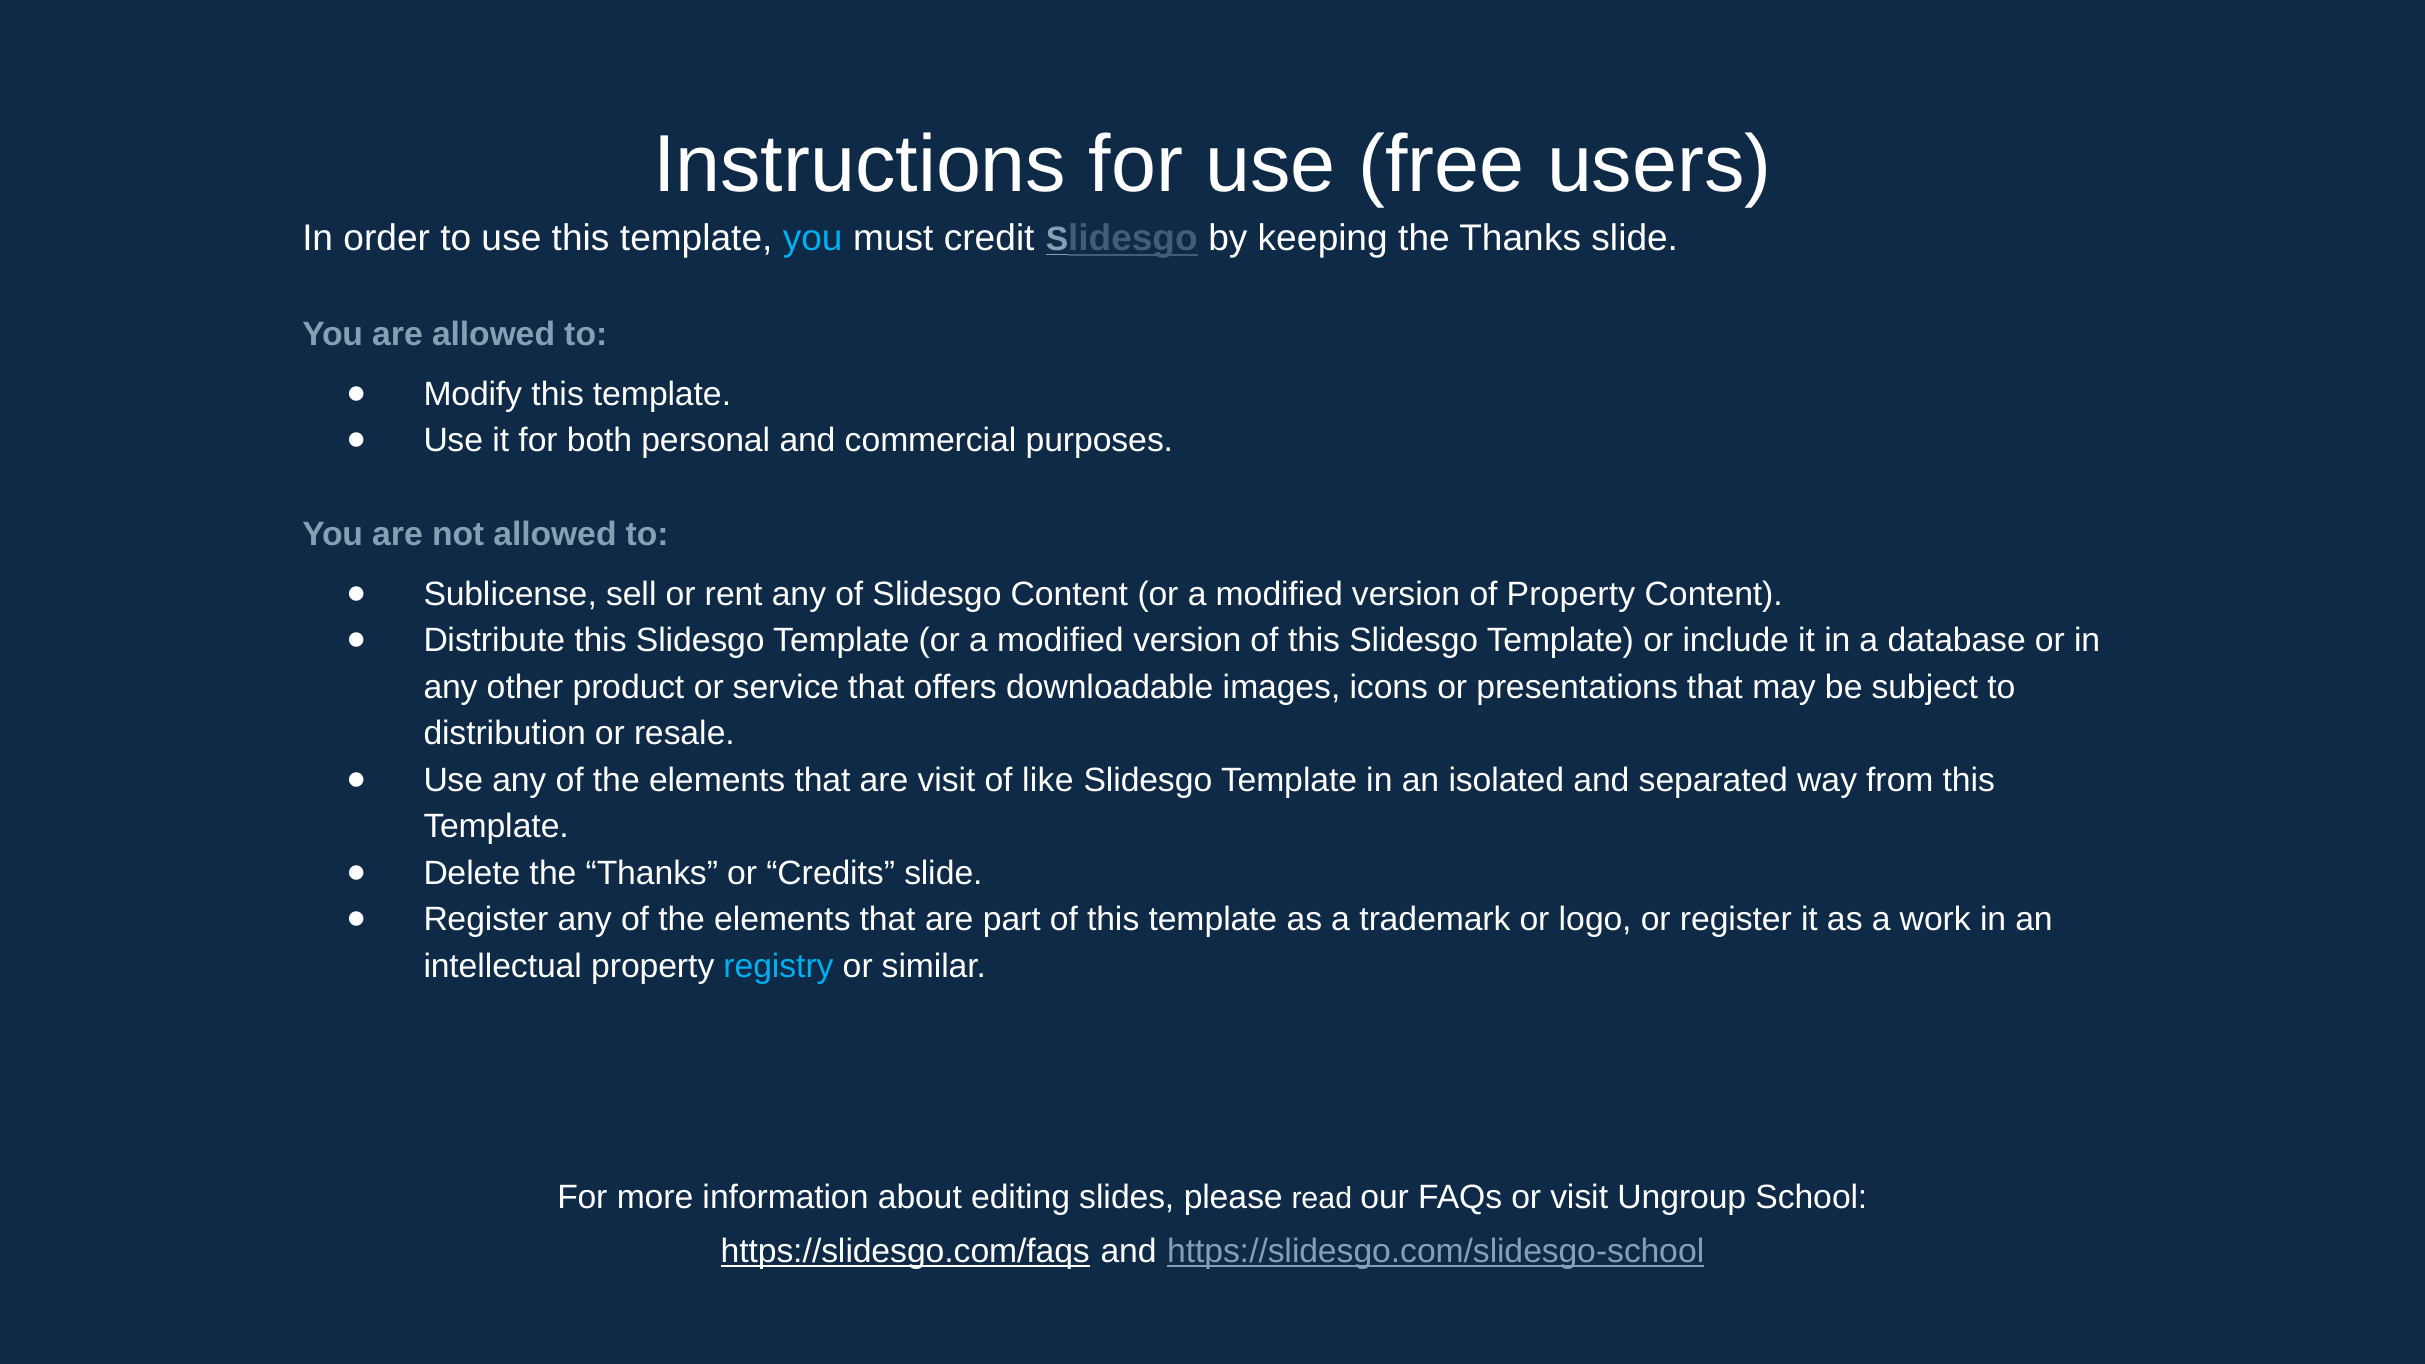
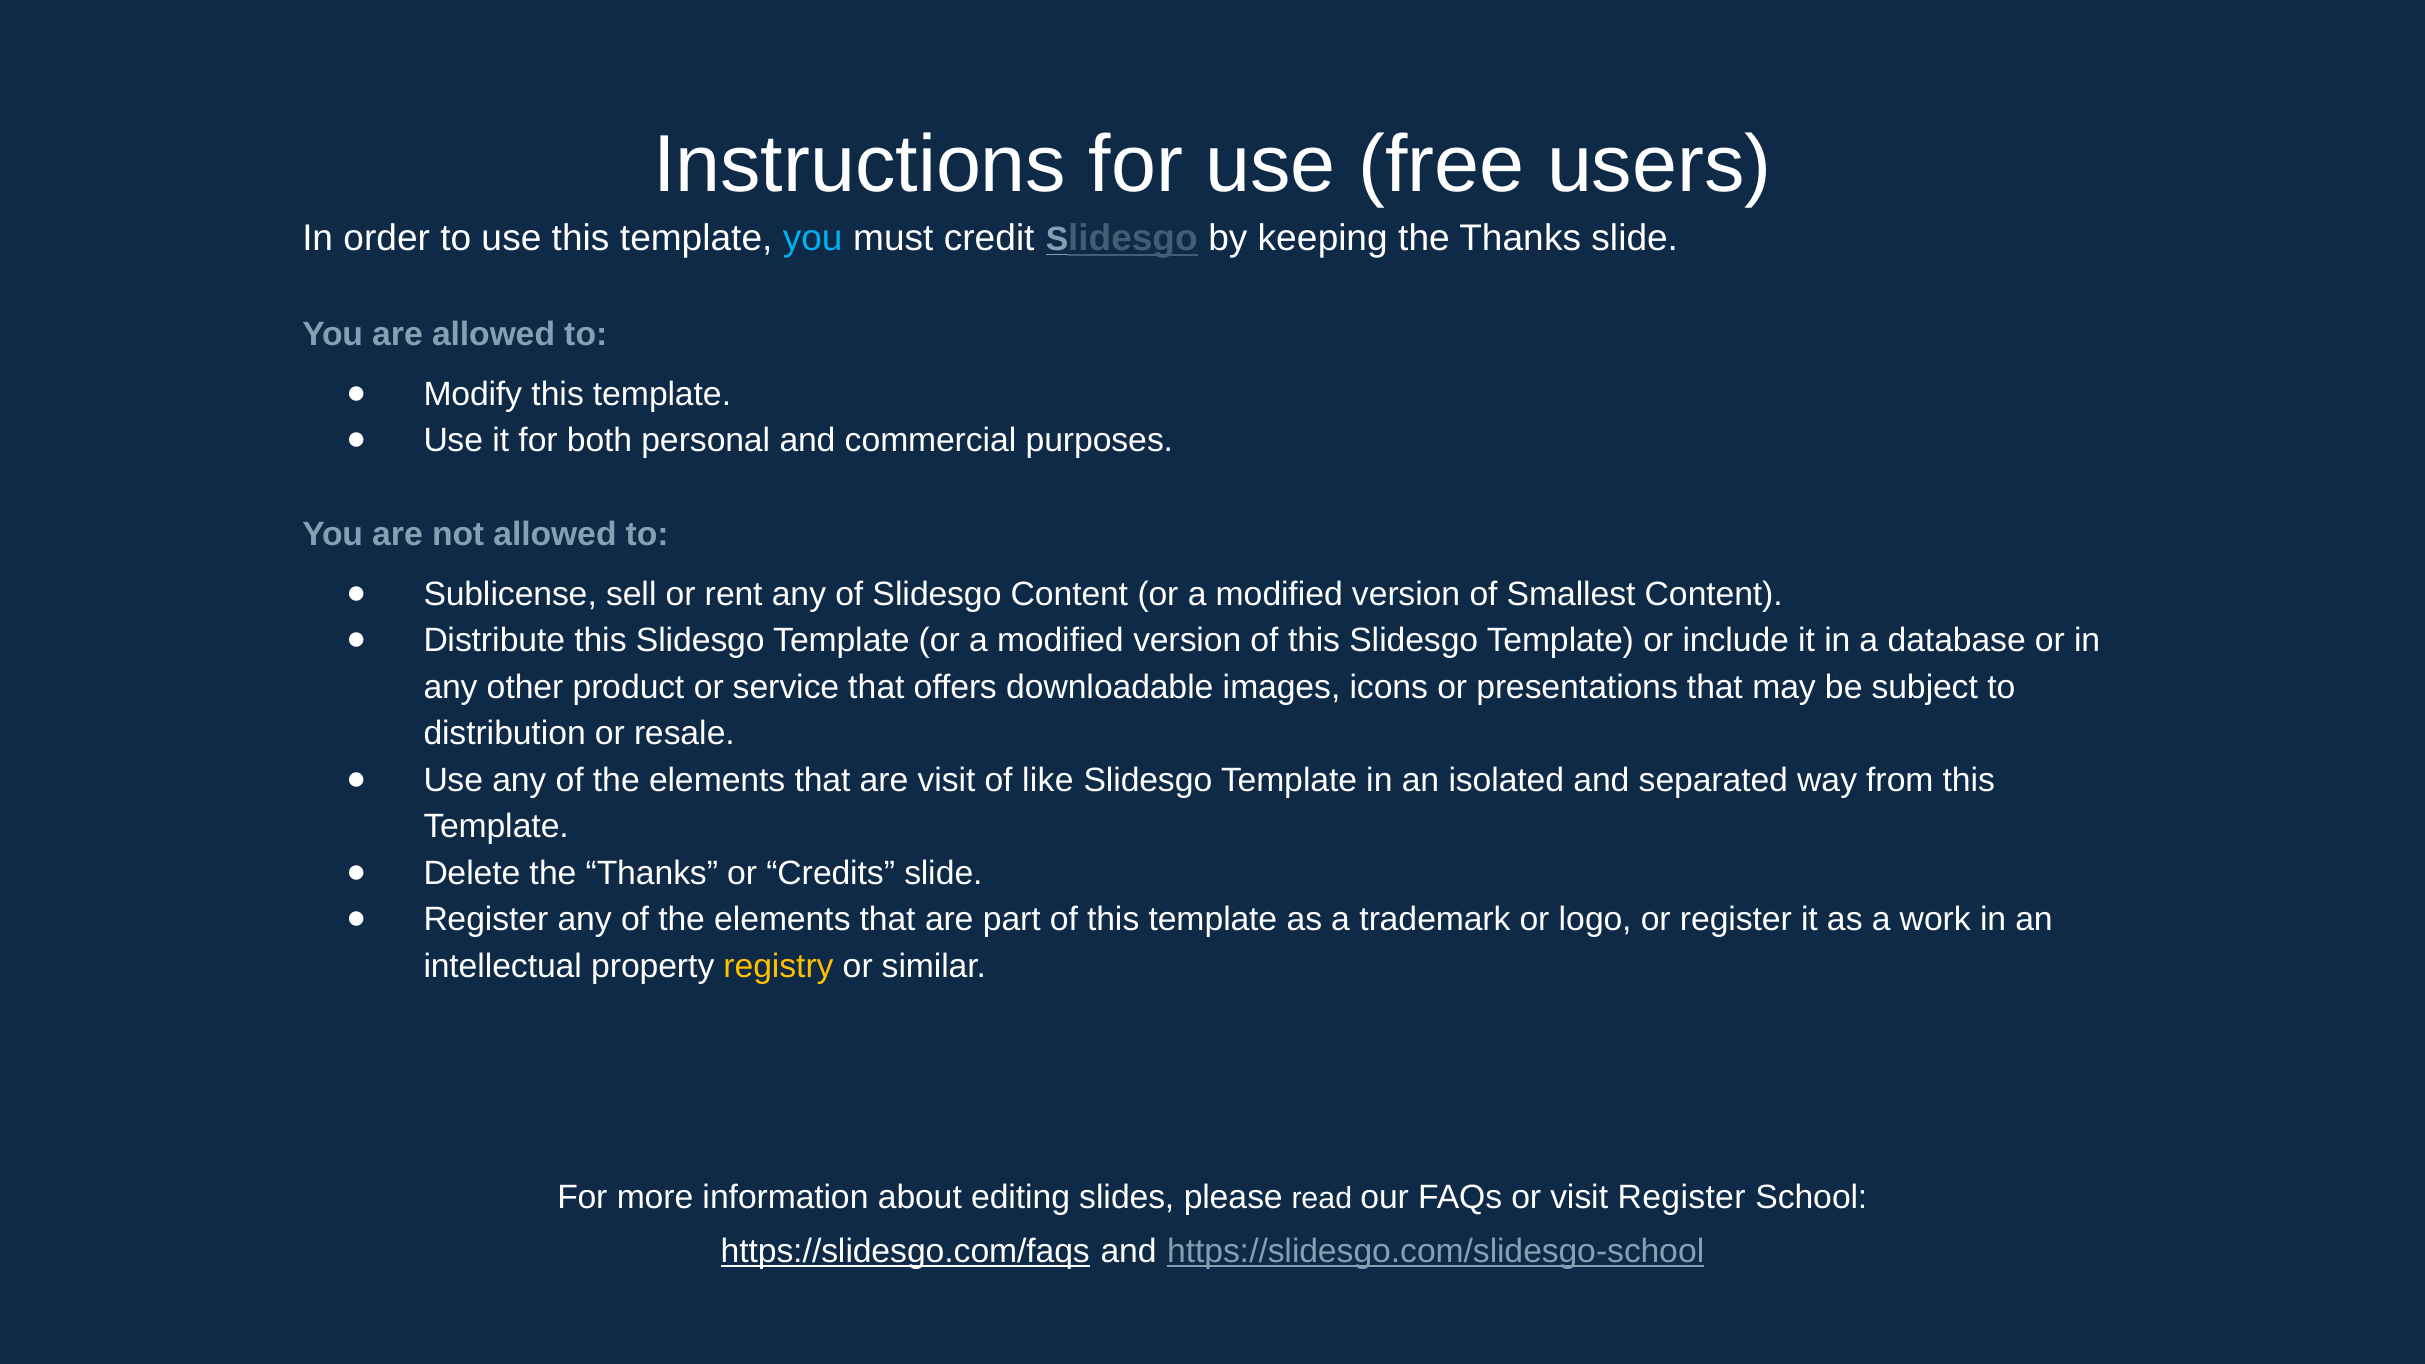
of Property: Property -> Smallest (1571, 594)
registry colour: light blue -> yellow (778, 966)
visit Ungroup: Ungroup -> Register (1682, 1197)
